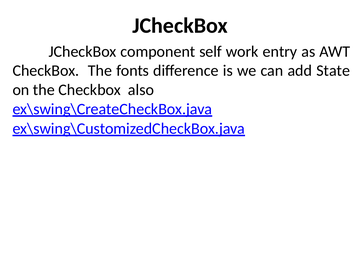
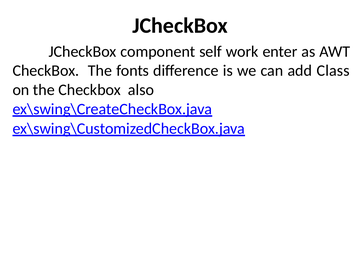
entry: entry -> enter (280, 51)
State: State -> Class (333, 71)
